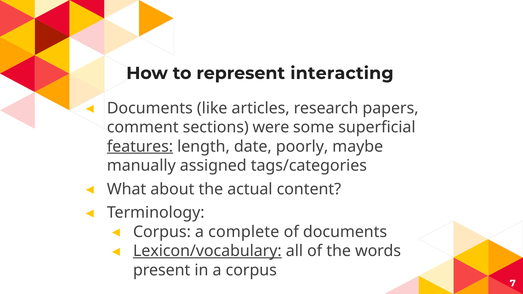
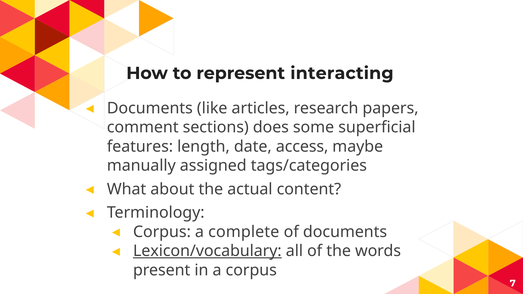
were: were -> does (271, 127)
features underline: present -> none (140, 147)
poorly: poorly -> access (302, 147)
